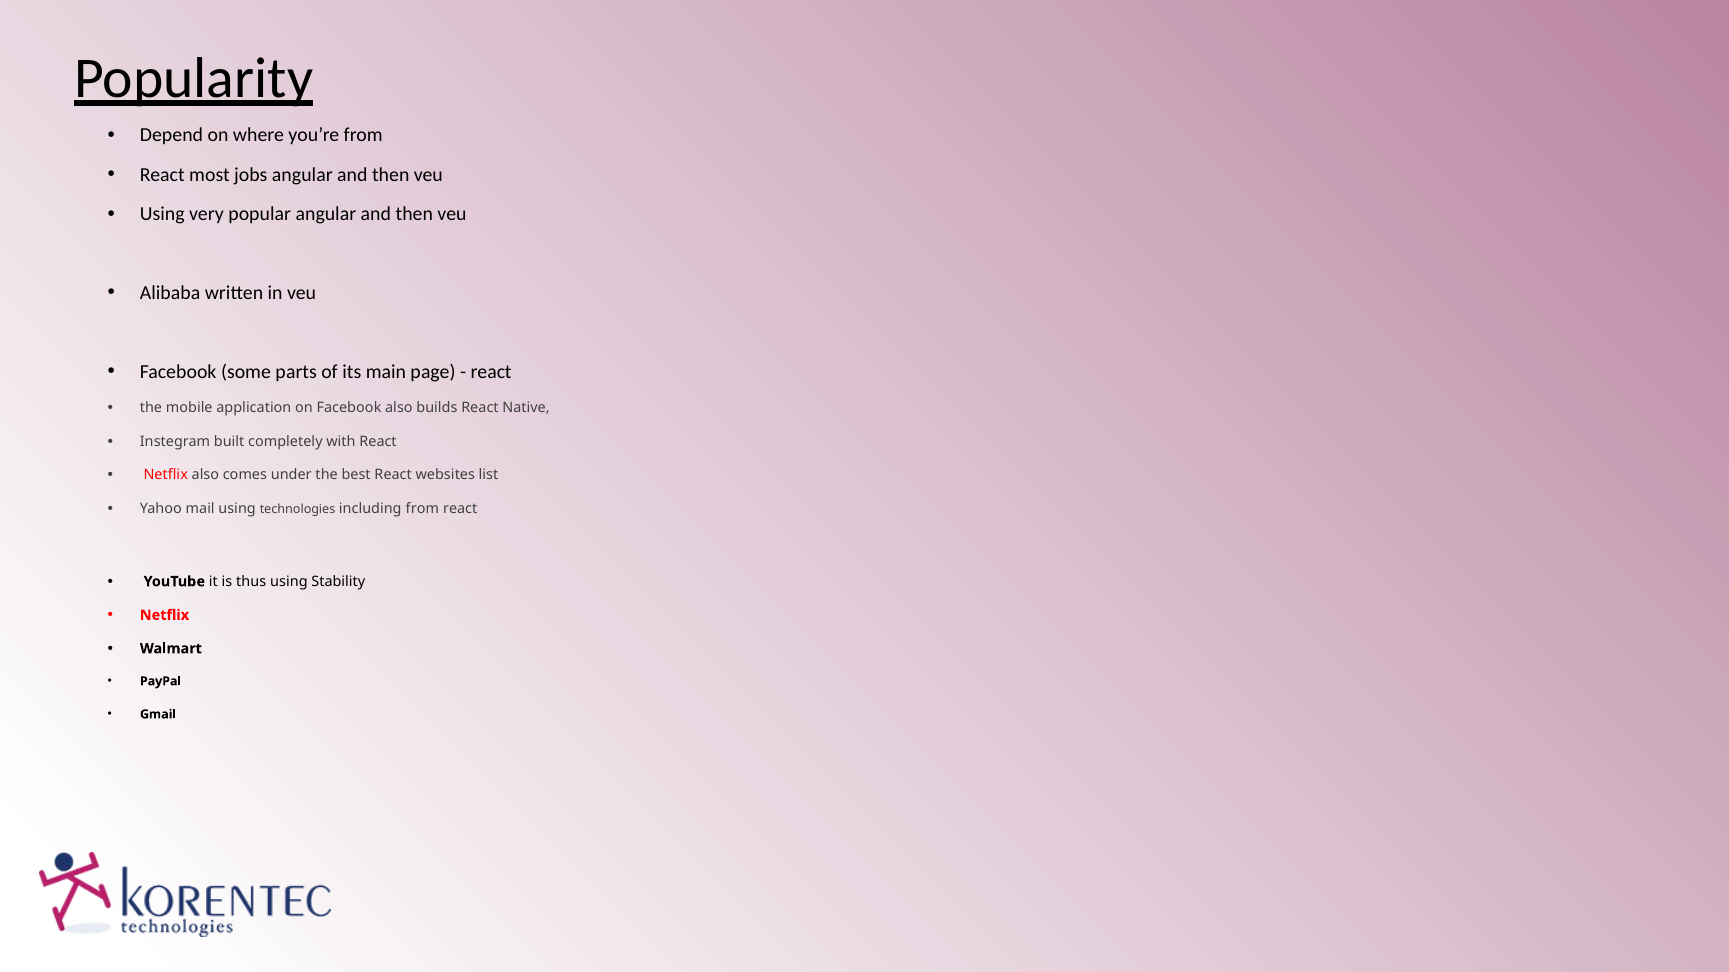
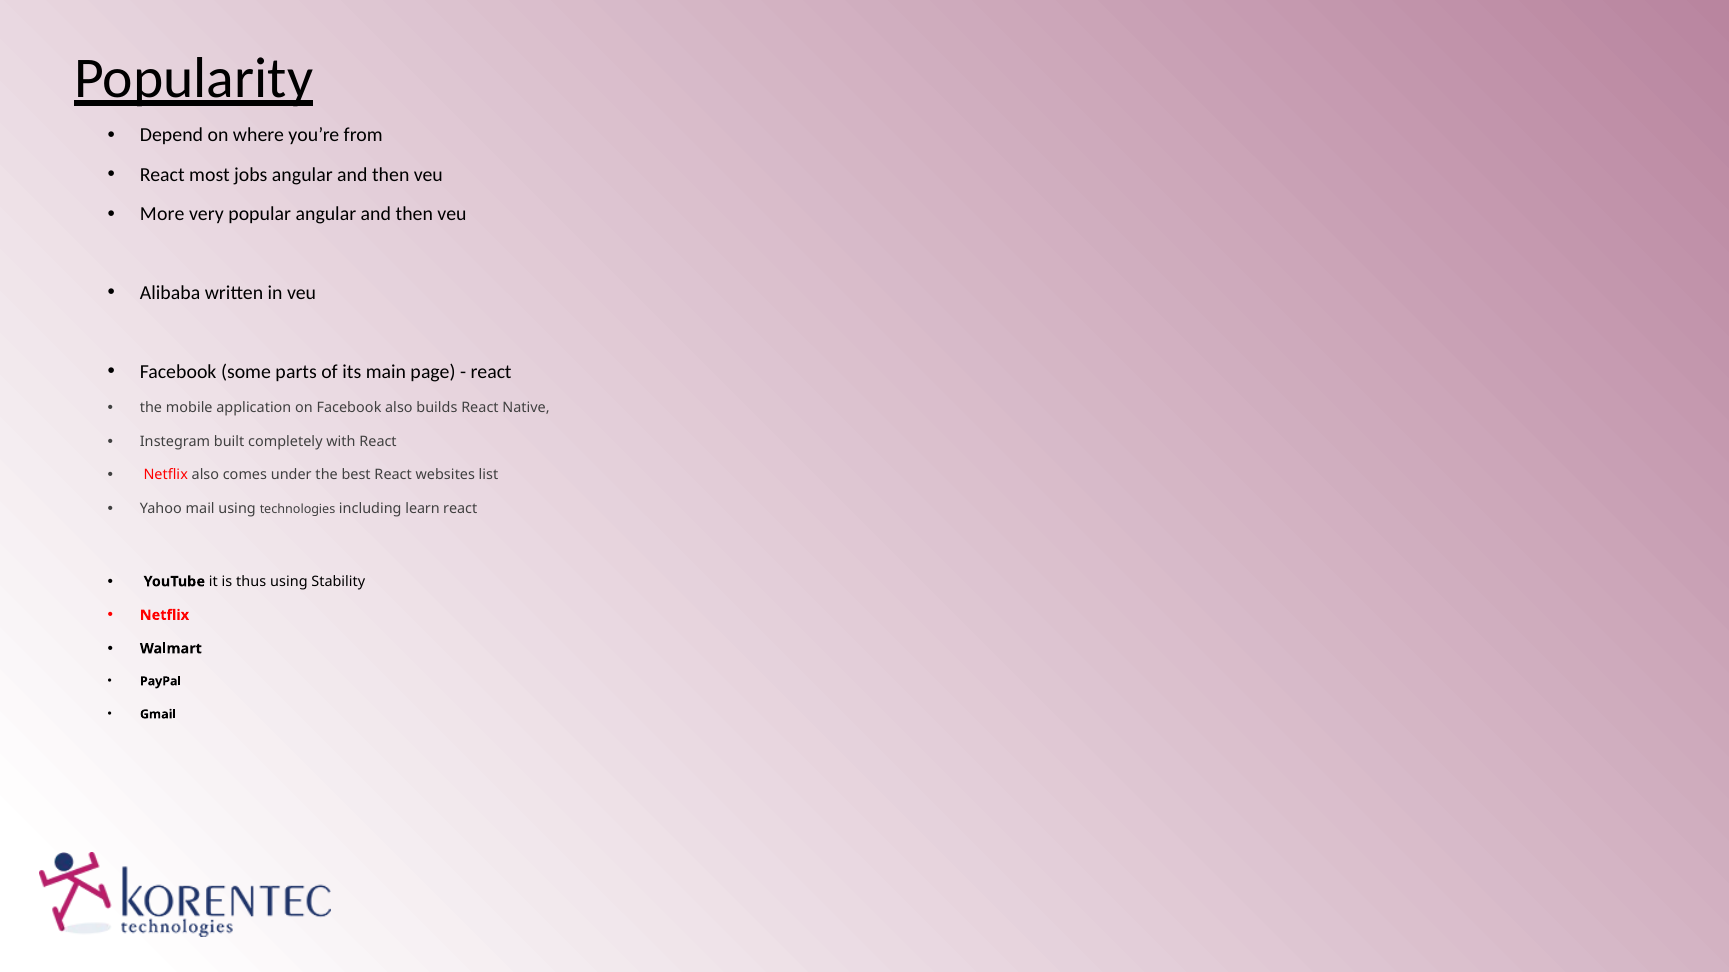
Using: Using -> More (162, 214)
including from: from -> learn (423, 509)
